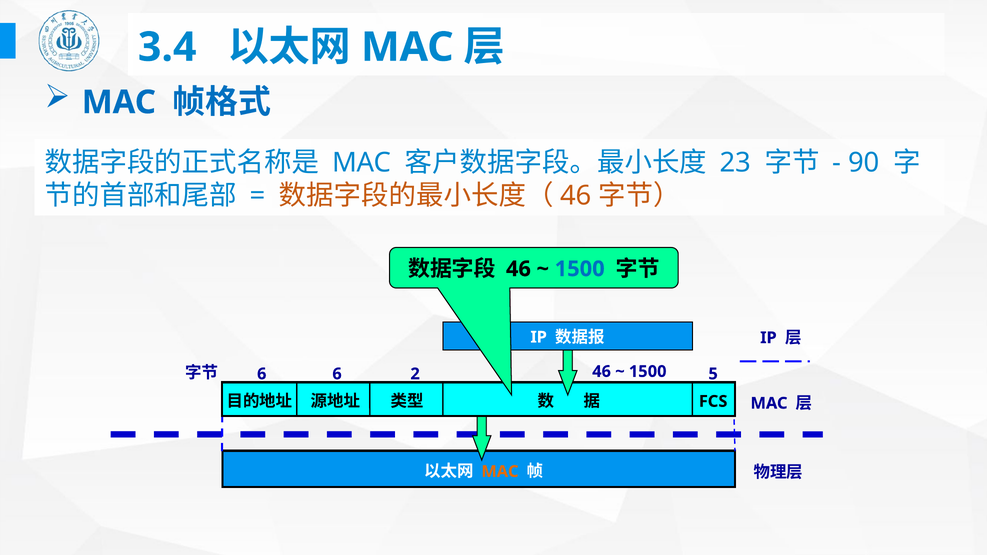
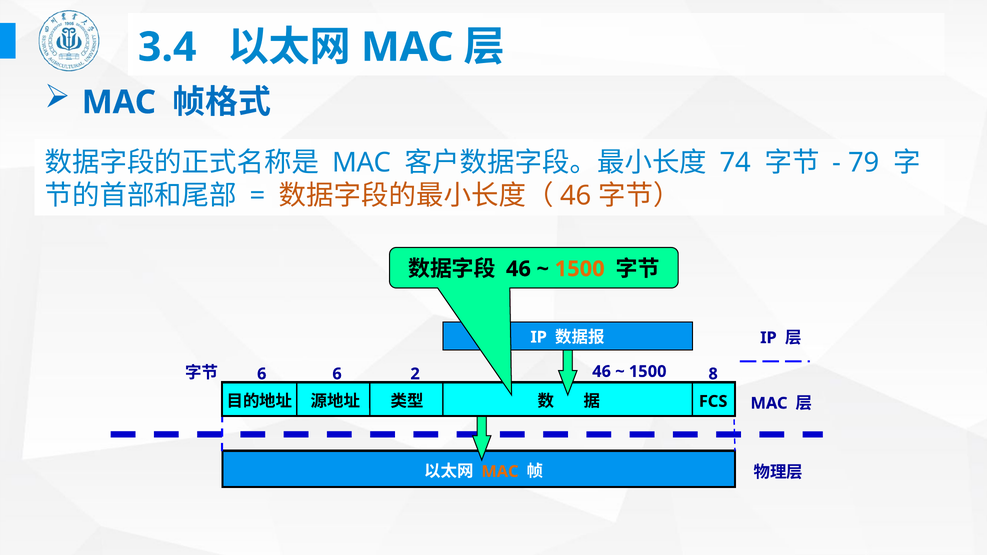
23: 23 -> 74 (735, 163)
90: 90 -> 79 (864, 163)
1500 colour: blue -> orange (580, 269)
5: 5 -> 8 (713, 374)
